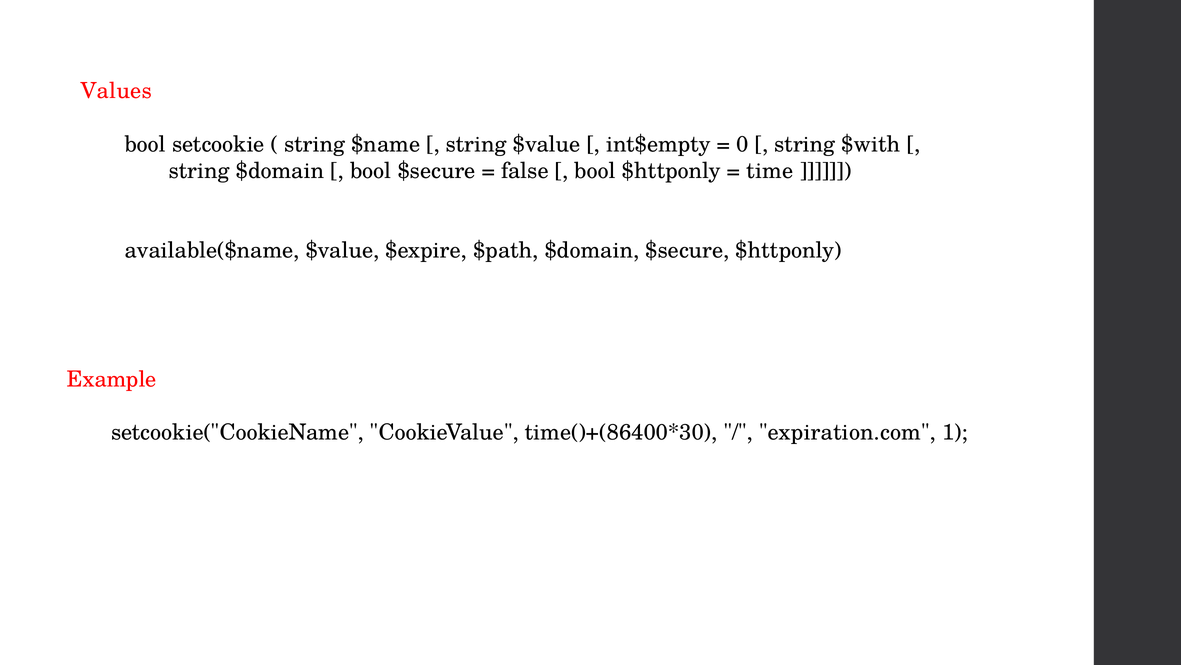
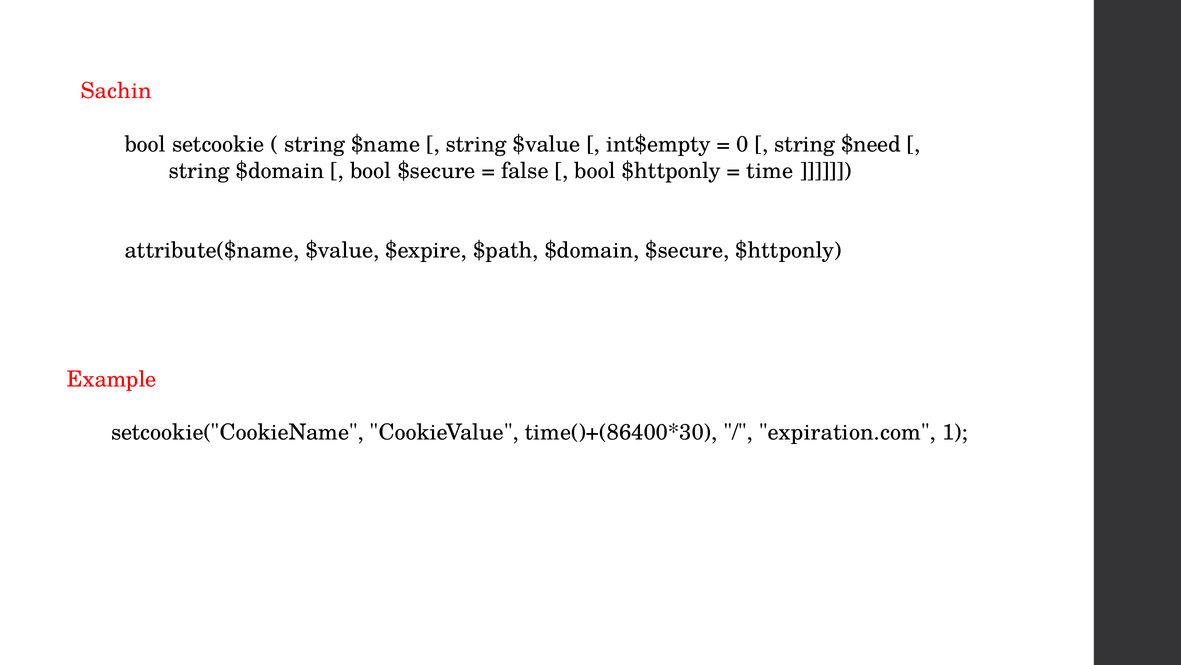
Values: Values -> Sachin (116, 91)
$with: $with -> $need (871, 144)
available($name: available($name -> attribute($name (212, 250)
